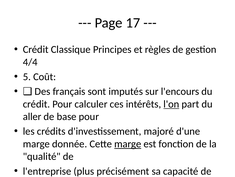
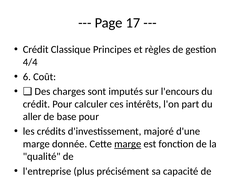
5: 5 -> 6 (27, 76)
français: français -> charges (69, 91)
l'on underline: present -> none (171, 104)
